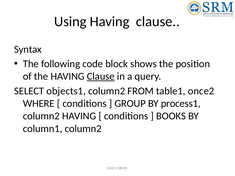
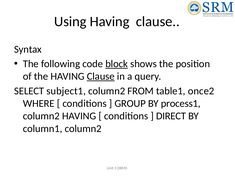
block underline: none -> present (117, 64)
objects1: objects1 -> subject1 (66, 91)
BOOKS: BOOKS -> DIRECT (171, 116)
